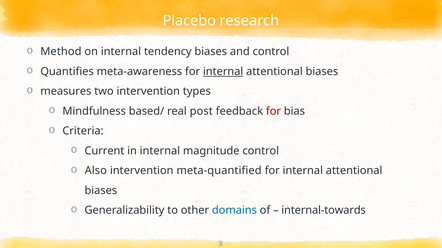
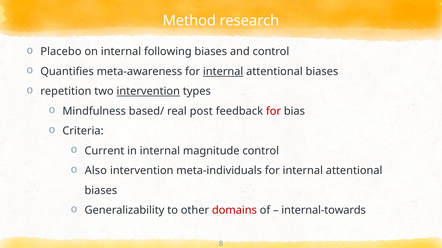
Placebo: Placebo -> Method (189, 21)
Method: Method -> Placebo (61, 52)
tendency: tendency -> following (168, 52)
measures: measures -> repetition (66, 92)
intervention underline: none -> present (148, 92)
meta-quantified: meta-quantified -> meta-individuals (219, 171)
domains colour: blue -> red (234, 211)
